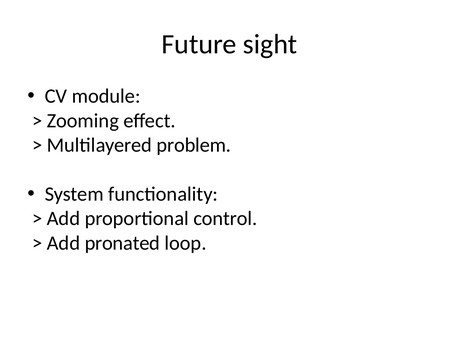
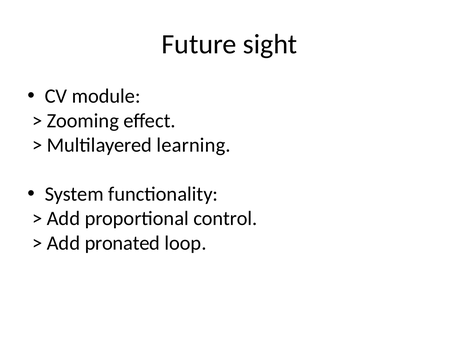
problem: problem -> learning (194, 145)
